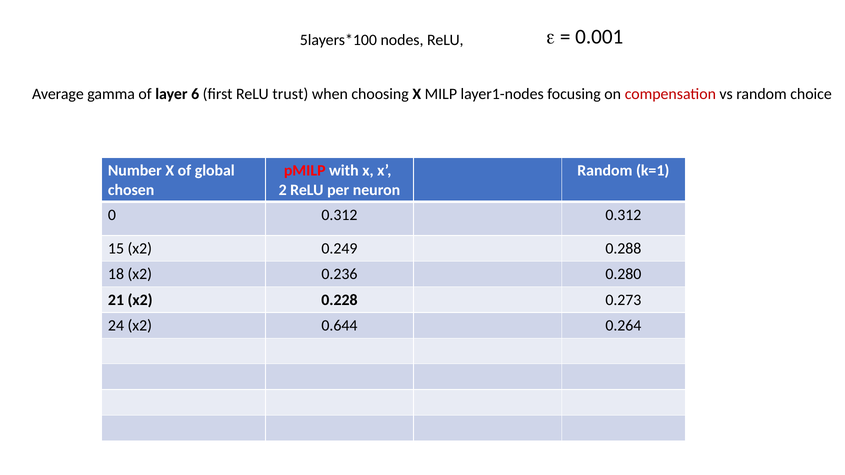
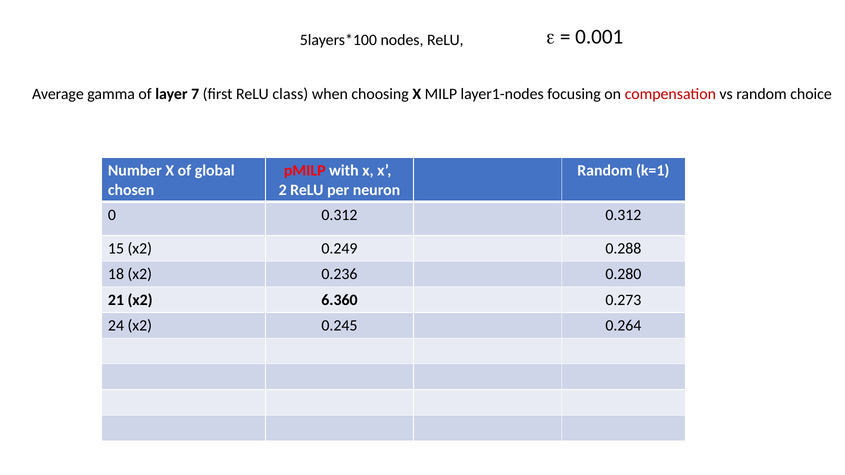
6: 6 -> 7 (195, 94)
trust: trust -> class (290, 94)
0.228: 0.228 -> 6.360 (339, 300)
0.644: 0.644 -> 0.245 (339, 326)
